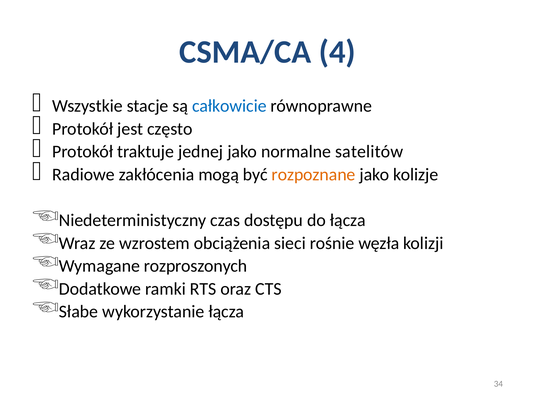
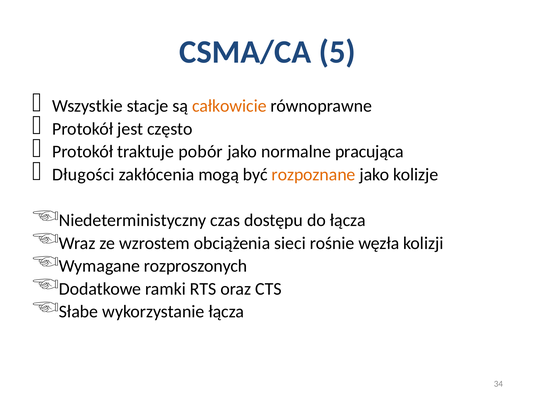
4: 4 -> 5 (337, 52)
całkowicie colour: blue -> orange (229, 106)
jednej: jednej -> pobór (201, 151)
satelitów: satelitów -> pracująca (369, 151)
Radiowe: Radiowe -> Długości (83, 174)
